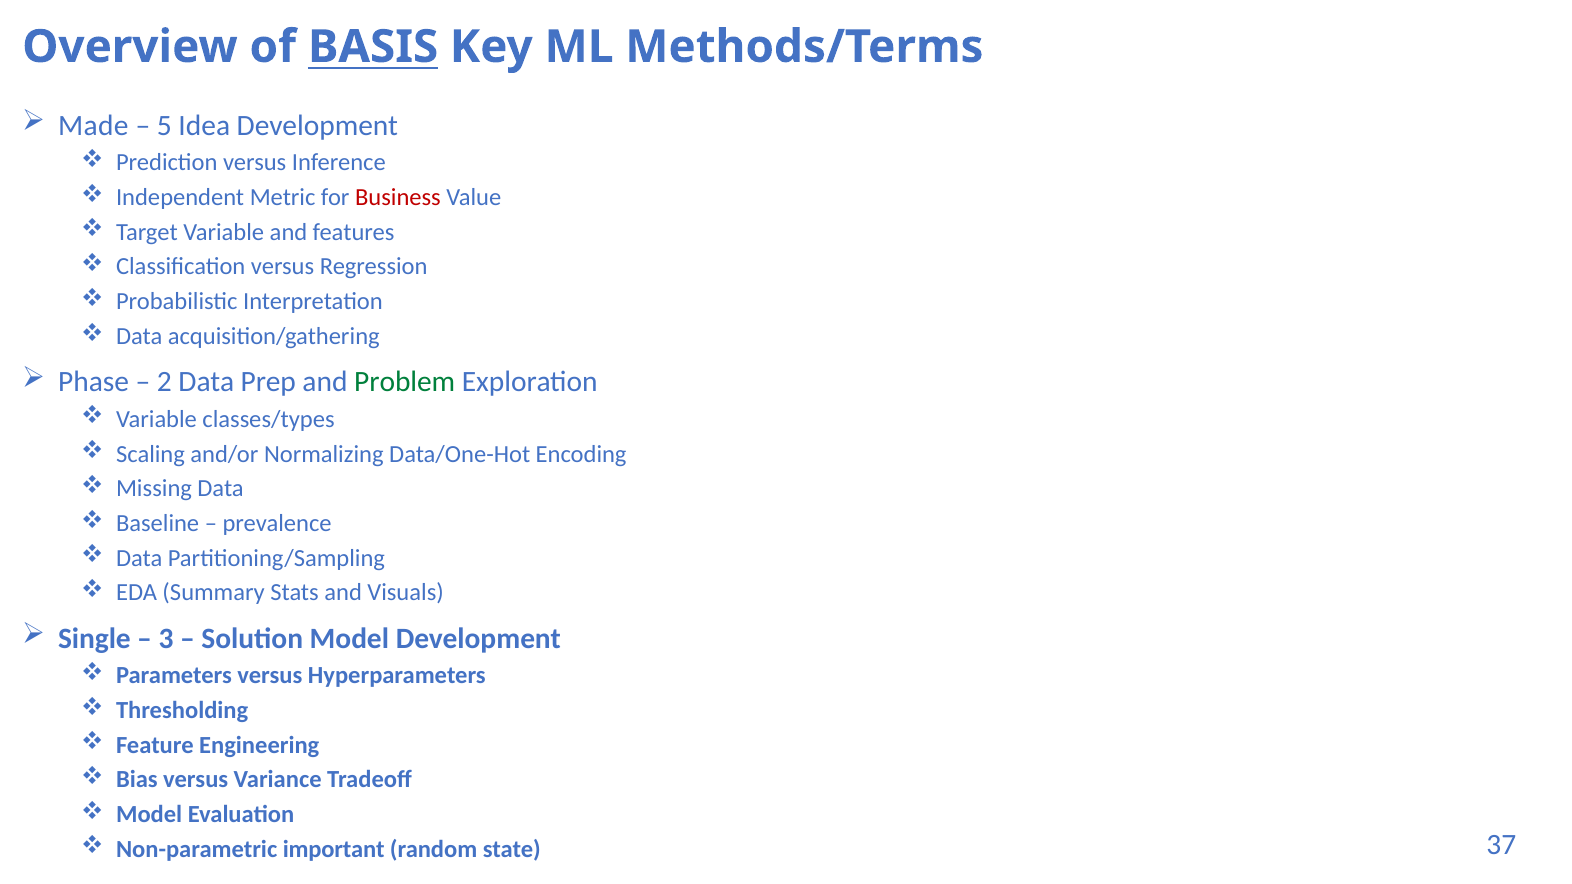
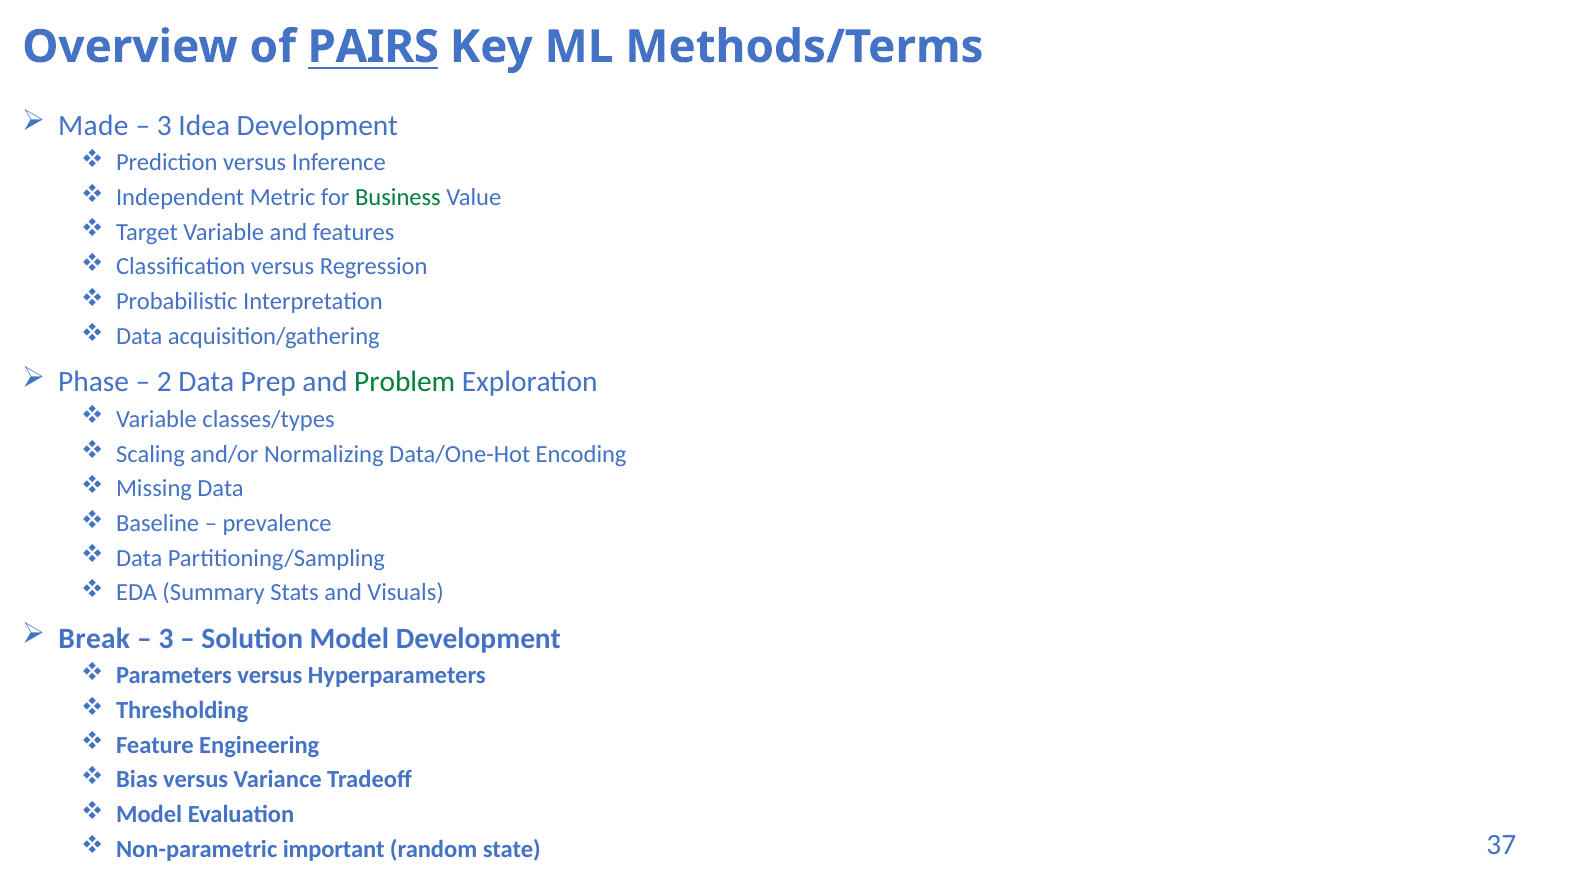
BASIS: BASIS -> PAIRS (373, 47)
5: 5 -> 3 (164, 125)
Business colour: red -> green (398, 198)
Single: Single -> Break (94, 639)
